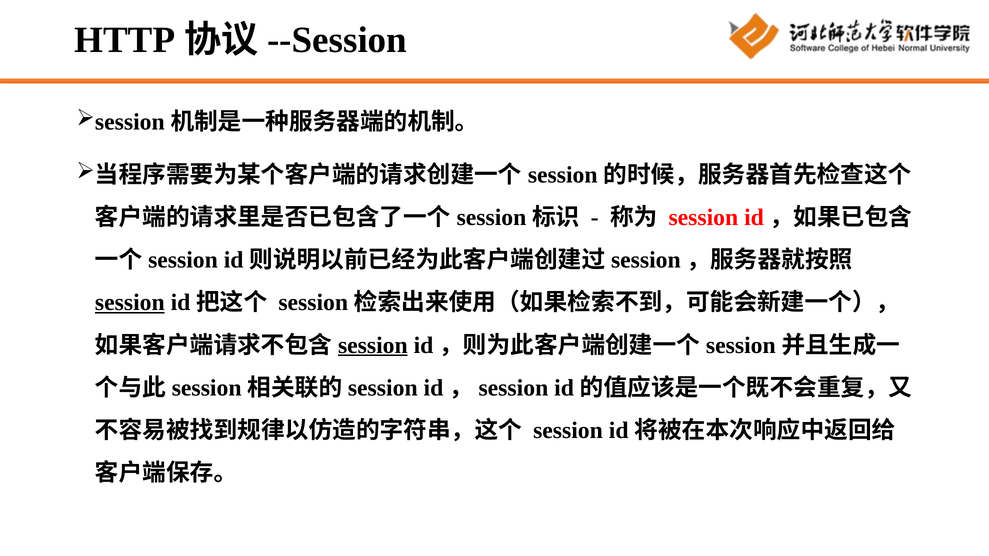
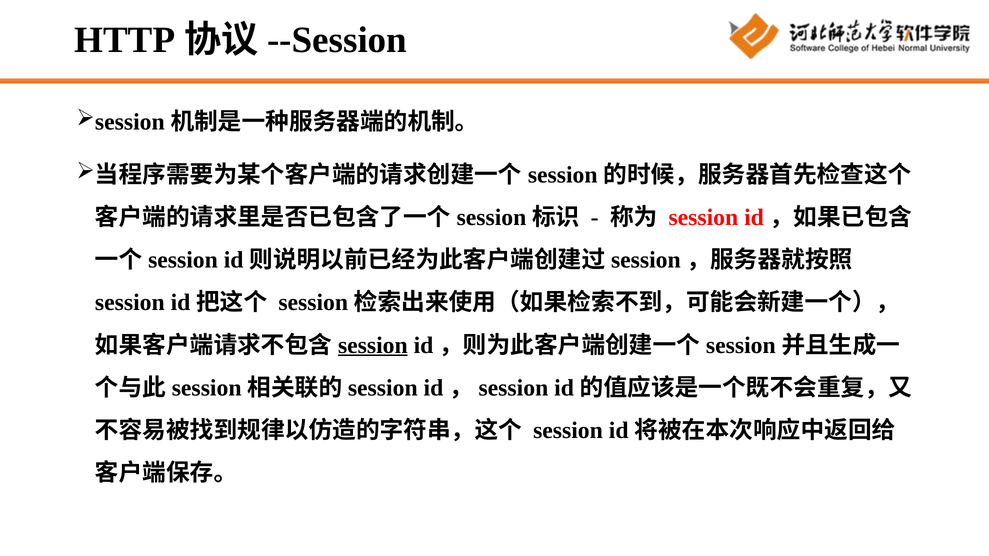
session underline: present -> none (130, 303)
